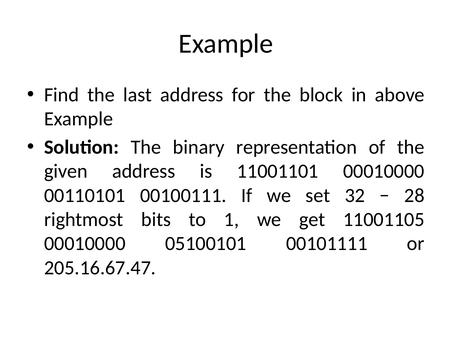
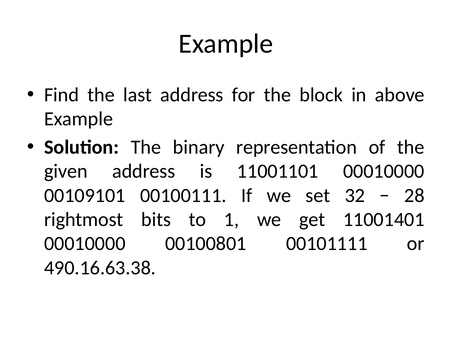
00110101: 00110101 -> 00109101 (85, 195)
11001105: 11001105 -> 11001401 (384, 220)
05100101: 05100101 -> 00100801 (206, 244)
205.16.67.47: 205.16.67.47 -> 490.16.63.38 (100, 268)
